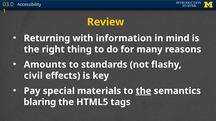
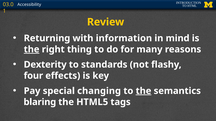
the underline: none -> present (32, 50)
Amounts: Amounts -> Dexterity (45, 65)
civil: civil -> four (33, 76)
materials: materials -> changing (99, 91)
